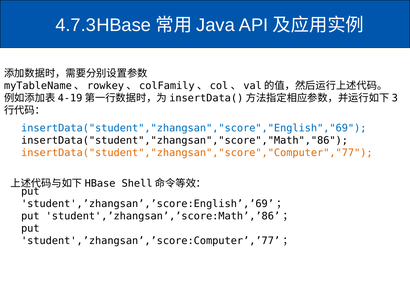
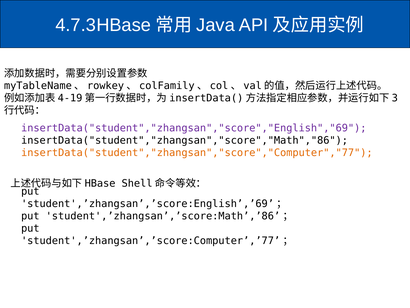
insertData("student","zhangsan","score","English","69 colour: blue -> purple (194, 128)
